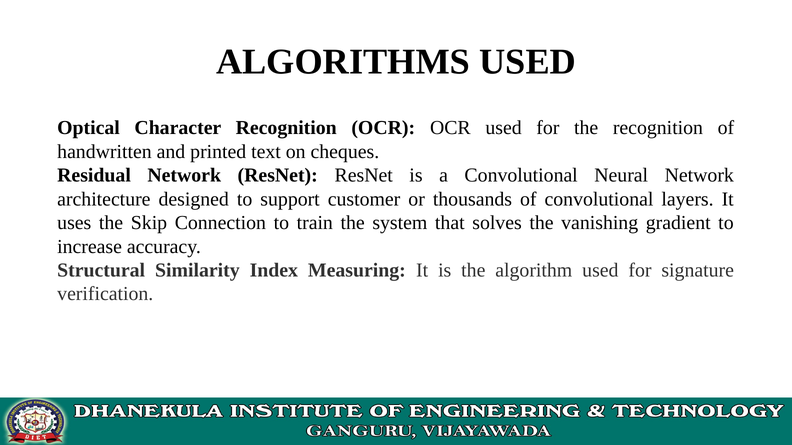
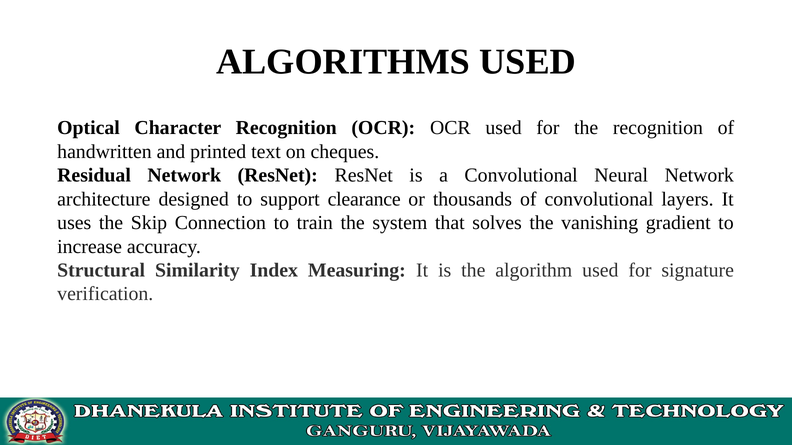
customer: customer -> clearance (364, 199)
